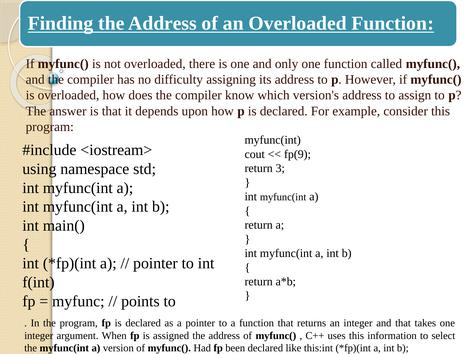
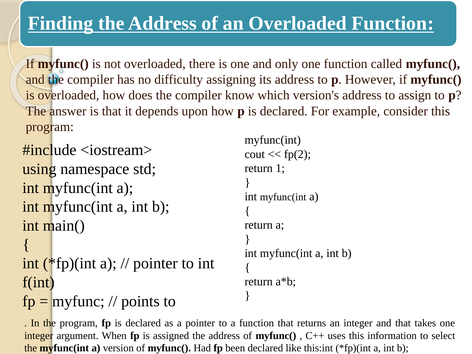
fp(9: fp(9 -> fp(2 (297, 154)
3: 3 -> 1 (280, 168)
